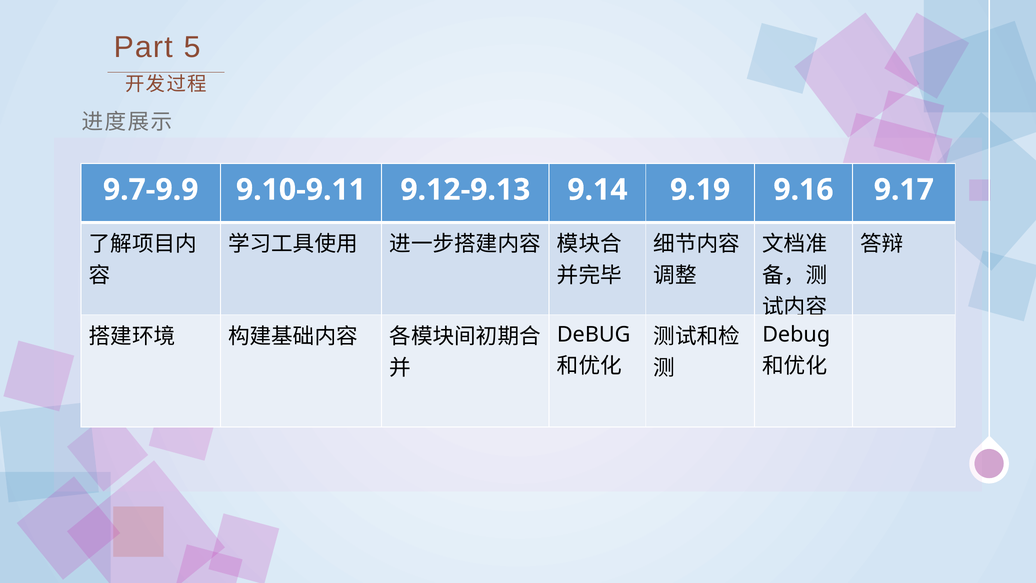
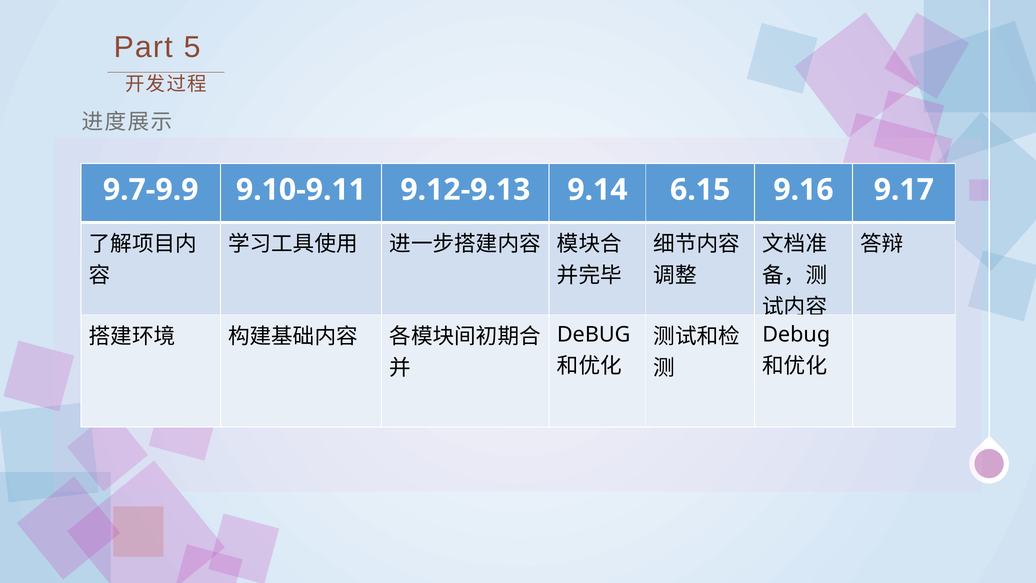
9.19: 9.19 -> 6.15 (700, 190)
